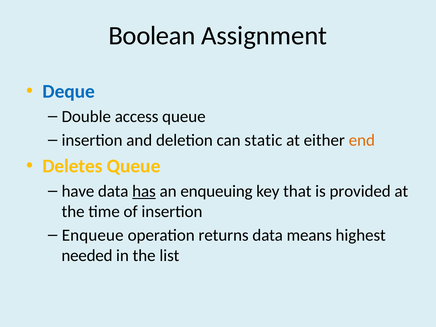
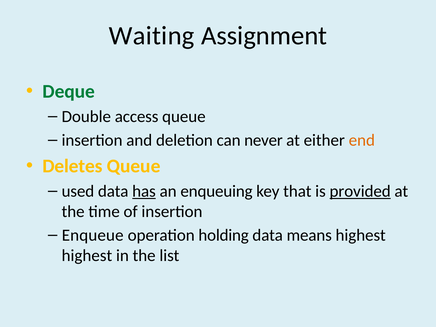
Boolean: Boolean -> Waiting (152, 36)
Deque colour: blue -> green (69, 91)
static: static -> never (263, 140)
have: have -> used (78, 191)
provided underline: none -> present (360, 191)
returns: returns -> holding (224, 235)
needed: needed -> highest (87, 256)
